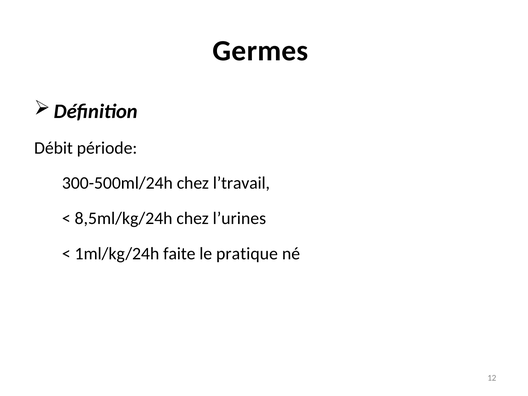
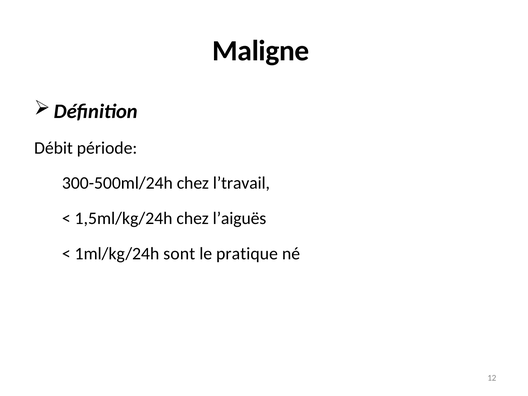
Germes: Germes -> Maligne (261, 51)
8,5ml/kg/24h: 8,5ml/kg/24h -> 1,5ml/kg/24h (124, 218)
l’urines: l’urines -> l’aiguës (239, 218)
faite: faite -> sont (179, 254)
